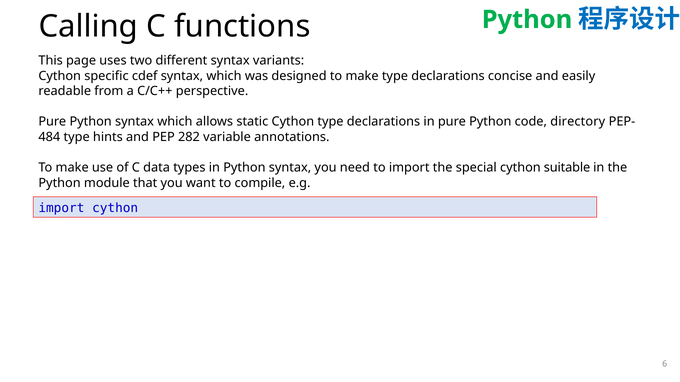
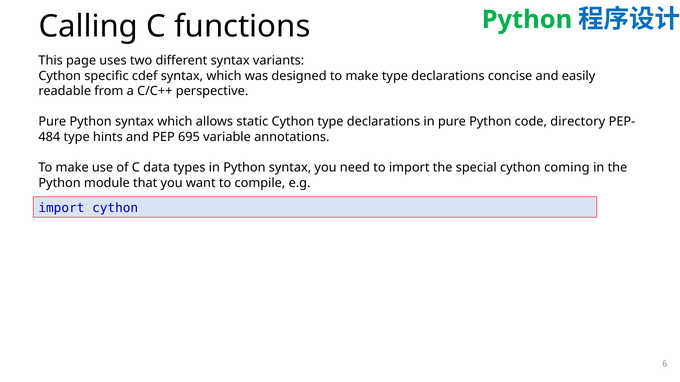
282: 282 -> 695 (189, 137)
suitable: suitable -> coming (567, 168)
